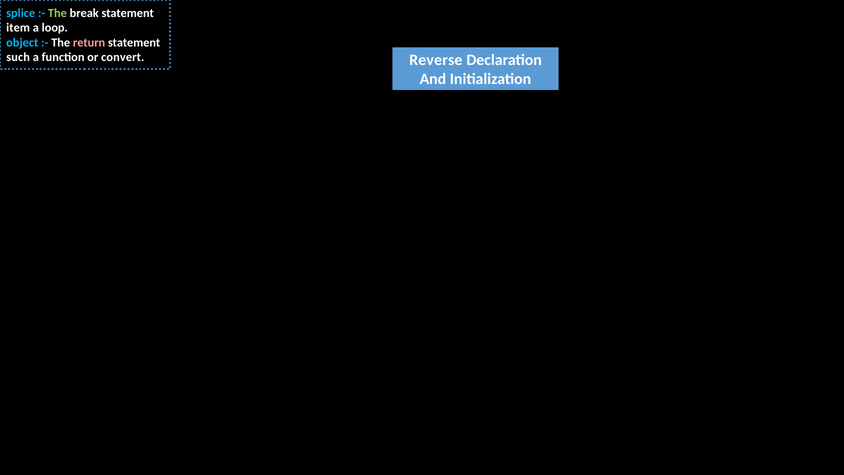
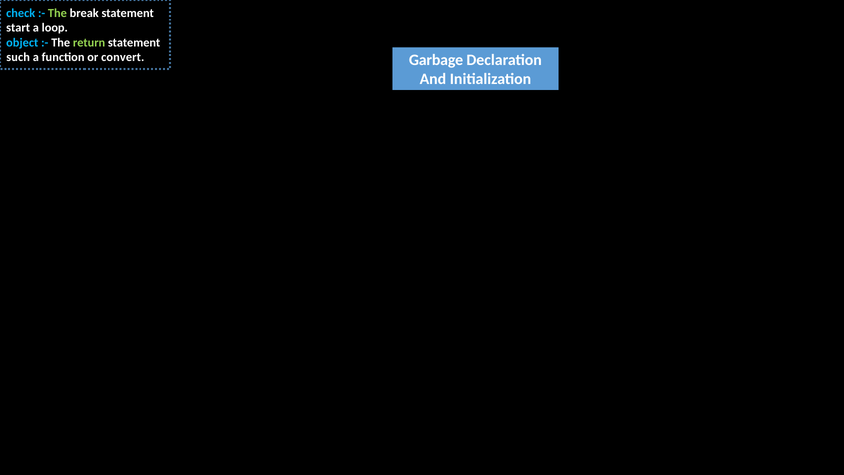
splice: splice -> check (21, 13)
item: item -> start (18, 28)
return colour: pink -> light green (89, 43)
Reverse: Reverse -> Garbage (436, 60)
